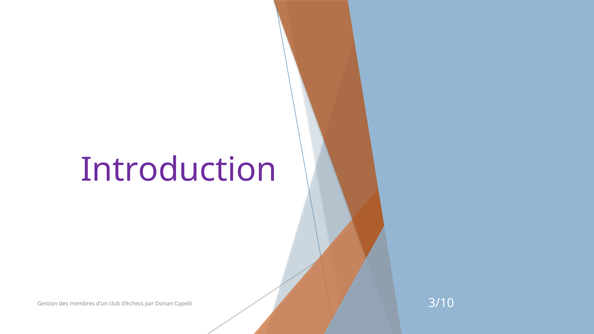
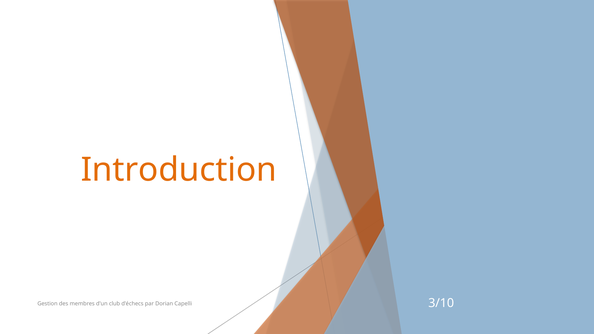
Introduction colour: purple -> orange (179, 170)
